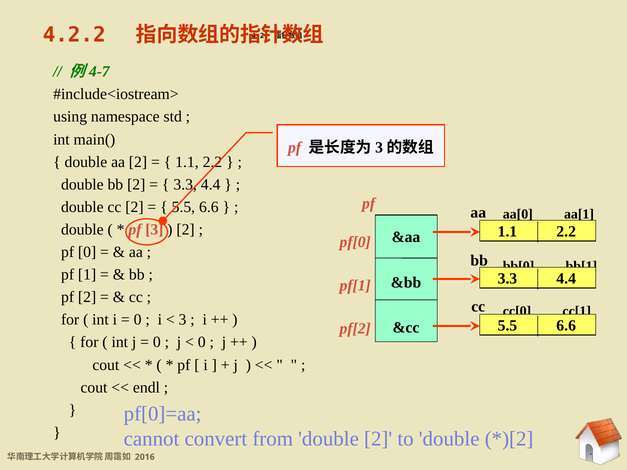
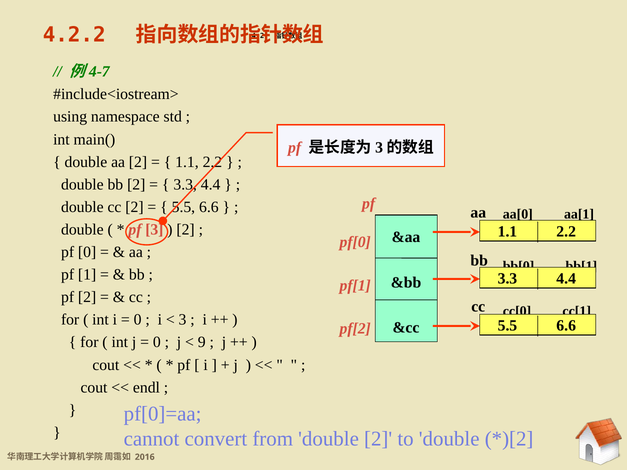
0: 0 -> 9 (202, 342)
